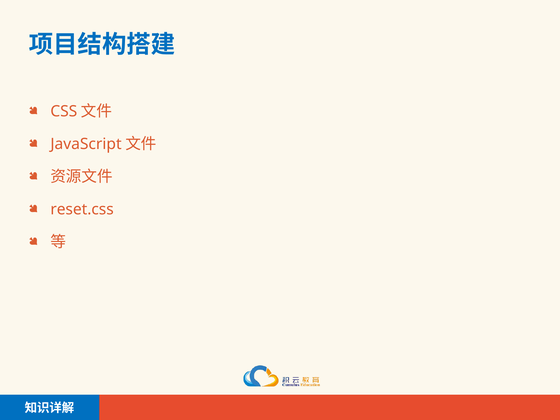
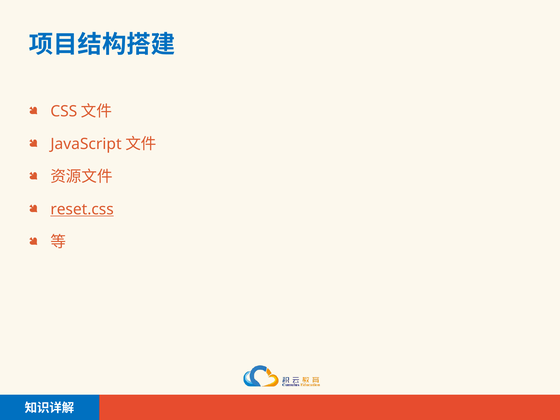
reset.css underline: none -> present (82, 209)
